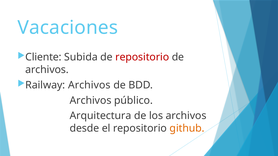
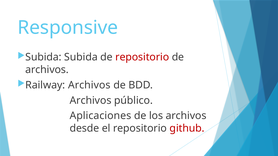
Vacaciones: Vacaciones -> Responsive (68, 28)
Cliente: Cliente -> Subida (43, 57)
Arquitectura: Arquitectura -> Aplicaciones (100, 116)
github colour: orange -> red (187, 129)
